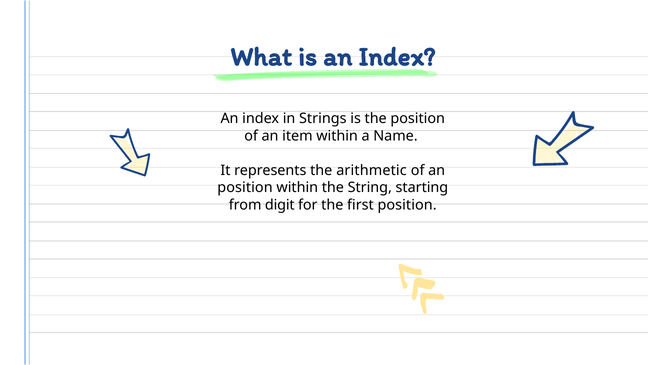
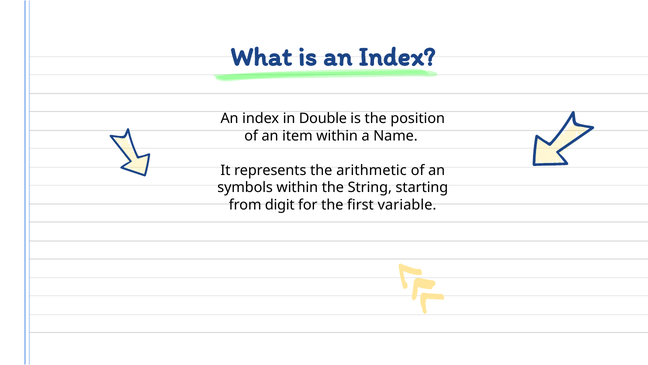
Strings: Strings -> Double (323, 118)
position: position -> symbols (245, 187)
first position: position -> variable (407, 205)
